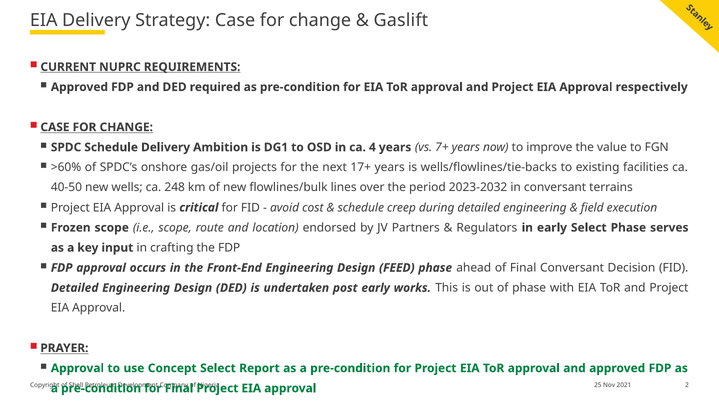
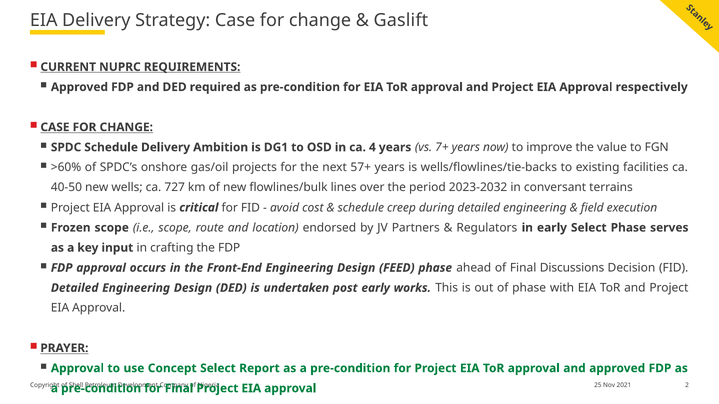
17+: 17+ -> 57+ (361, 168)
248: 248 -> 727 (175, 188)
Final Conversant: Conversant -> Discussions (572, 268)
